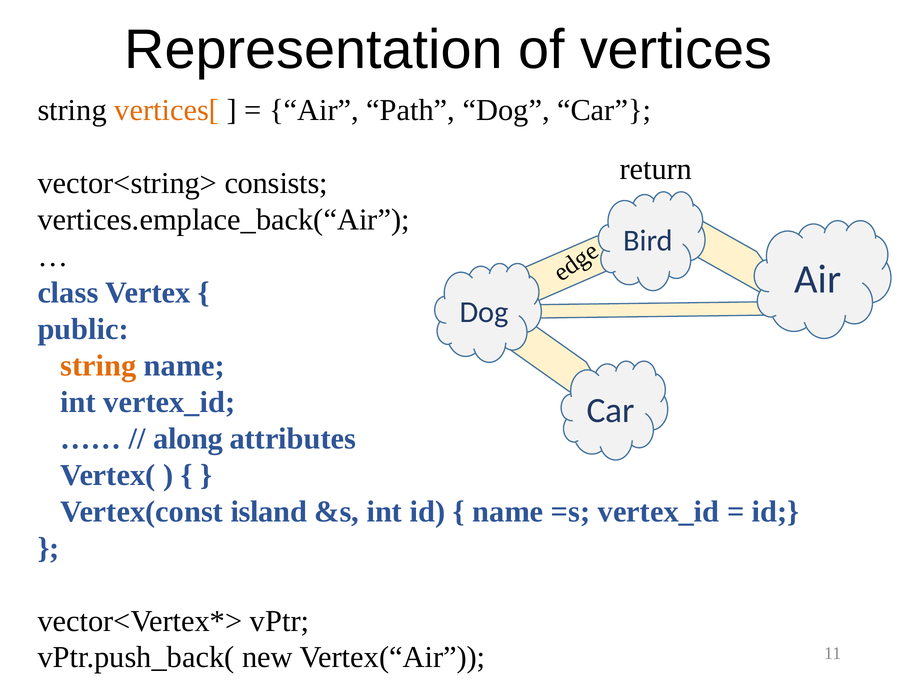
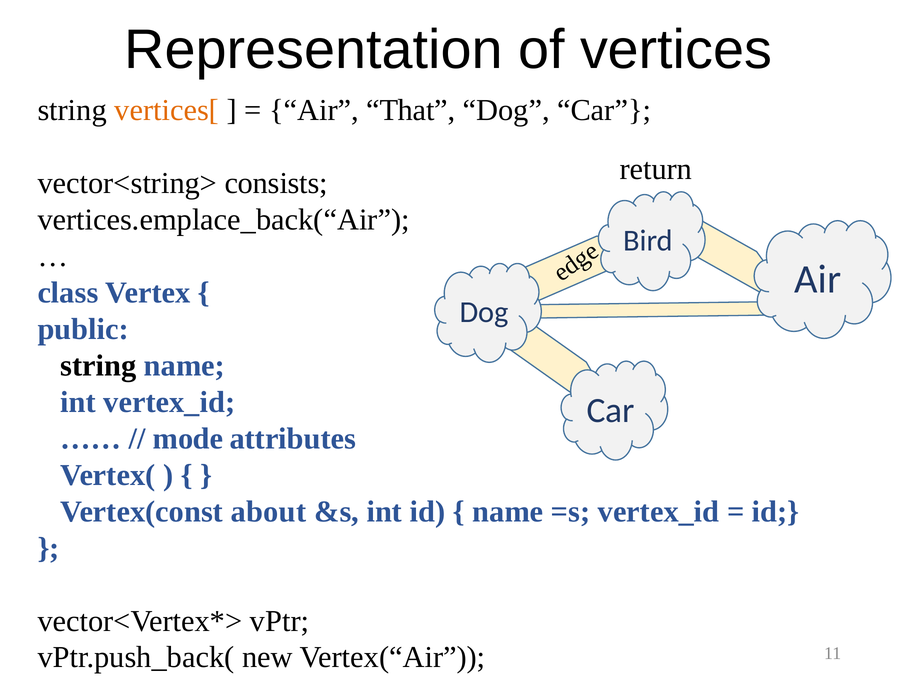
Path: Path -> That (411, 110)
string colour: orange -> black (98, 366)
along: along -> mode (188, 439)
island: island -> about (269, 512)
